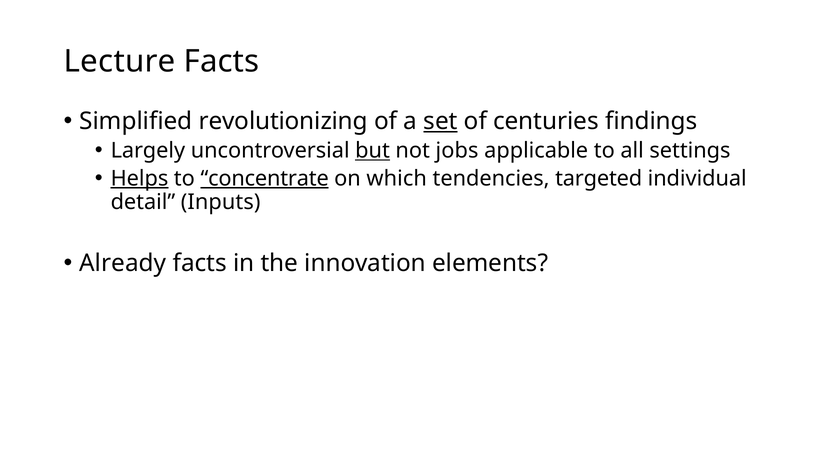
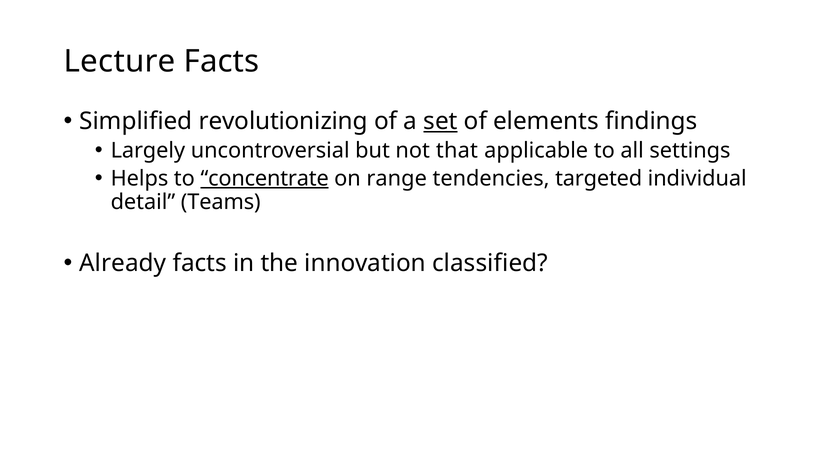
centuries: centuries -> elements (546, 121)
but underline: present -> none (373, 151)
jobs: jobs -> that (457, 151)
Helps underline: present -> none (139, 178)
which: which -> range (397, 178)
Inputs: Inputs -> Teams (221, 202)
elements: elements -> classified (490, 263)
